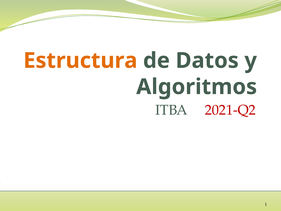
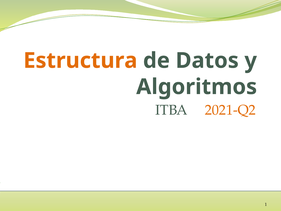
2021-Q2 colour: red -> orange (230, 110)
